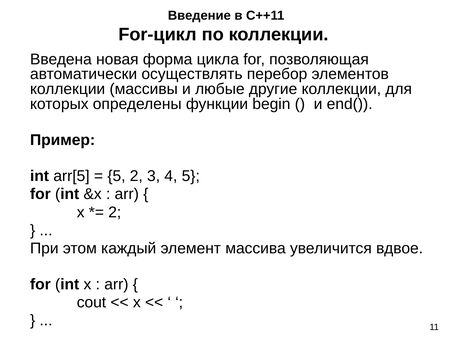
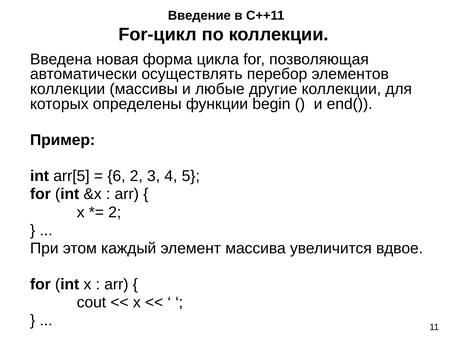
5: 5 -> 6 (116, 176)
